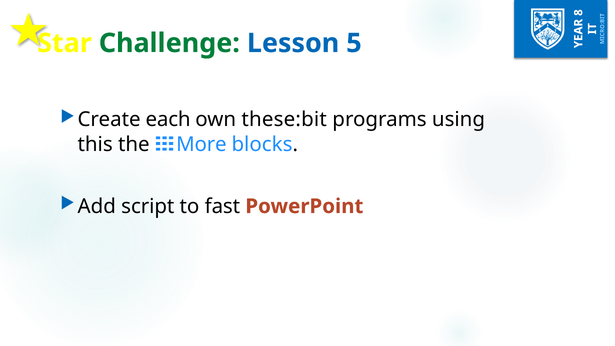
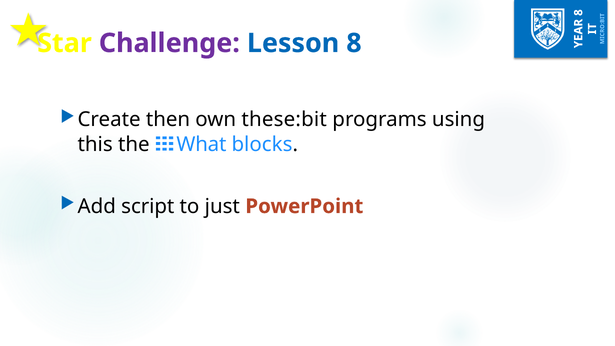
Challenge colour: green -> purple (169, 43)
Lesson 5: 5 -> 8 (354, 43)
each: each -> then (168, 120)
More: More -> What (201, 144)
fast: fast -> just (222, 206)
